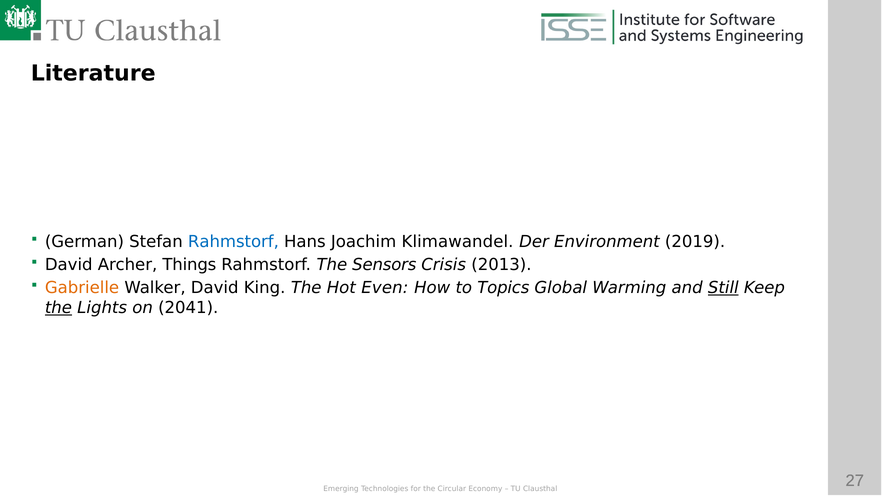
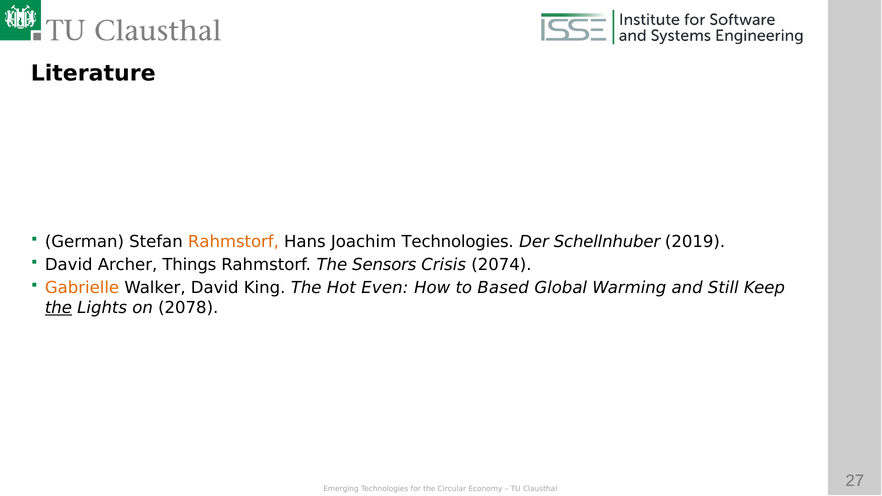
Rahmstorf colour: blue -> orange (233, 242)
Joachim Klimawandel: Klimawandel -> Technologies (458, 242)
Environment: Environment -> Schellnhuber (607, 242)
2013: 2013 -> 2074 (501, 265)
Topics: Topics -> Based (503, 288)
Still underline: present -> none (723, 288)
2041: 2041 -> 2078 (188, 308)
